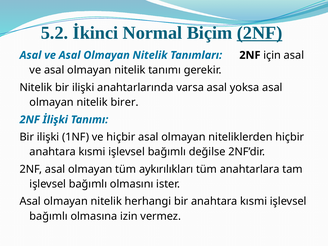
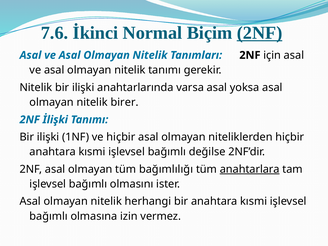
5.2: 5.2 -> 7.6 (55, 33)
aykırılıkları: aykırılıkları -> bağımlılığı (166, 169)
anahtarlara underline: none -> present (250, 169)
